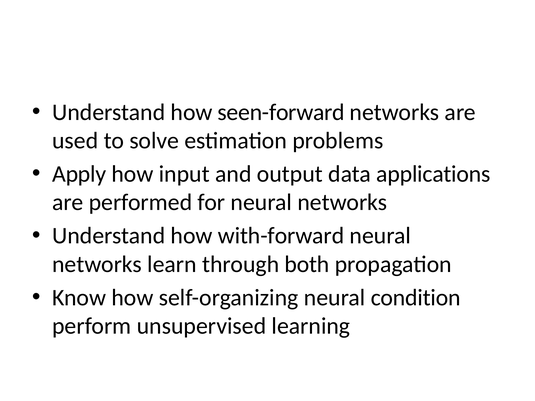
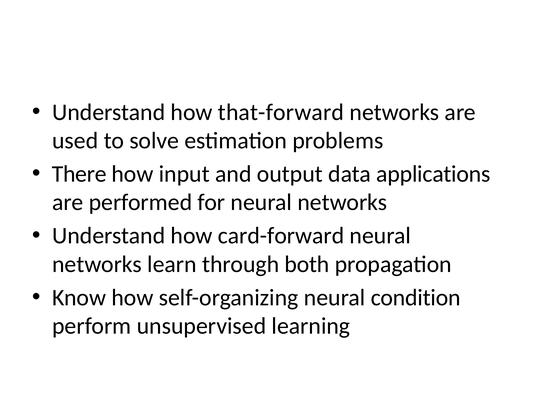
seen-forward: seen-forward -> that-forward (281, 112)
Apply: Apply -> There (79, 174)
with-forward: with-forward -> card-forward (281, 236)
